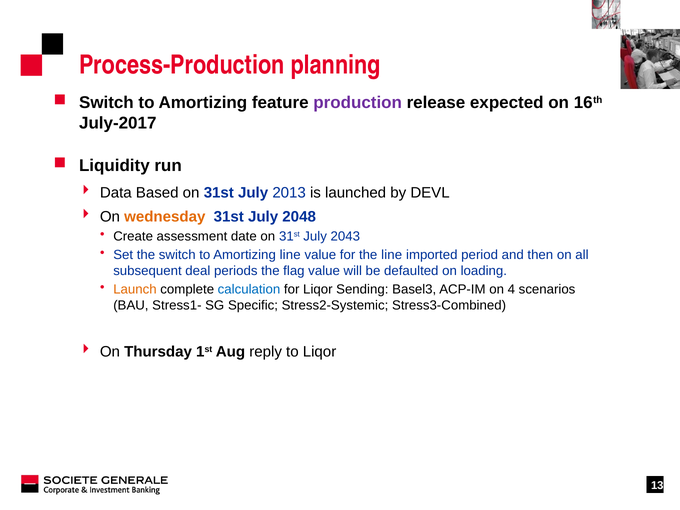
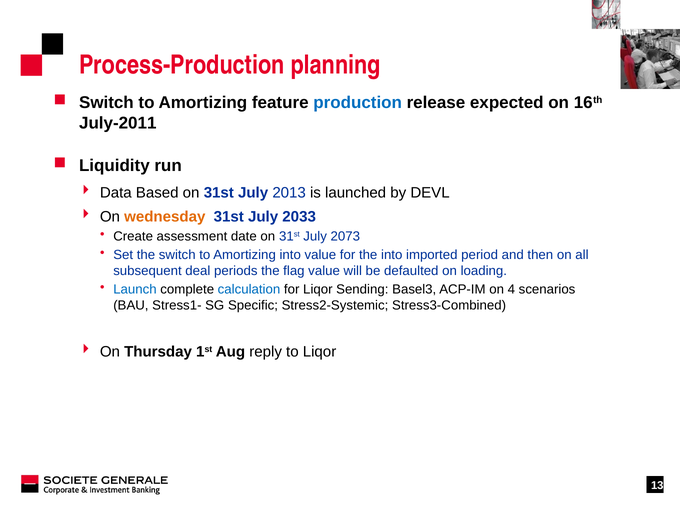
production colour: purple -> blue (358, 103)
July-2017: July-2017 -> July-2011 (118, 123)
2048: 2048 -> 2033 (299, 217)
2043: 2043 -> 2073 (345, 236)
Amortizing line: line -> into (290, 255)
the line: line -> into (392, 255)
Launch colour: orange -> blue (135, 289)
